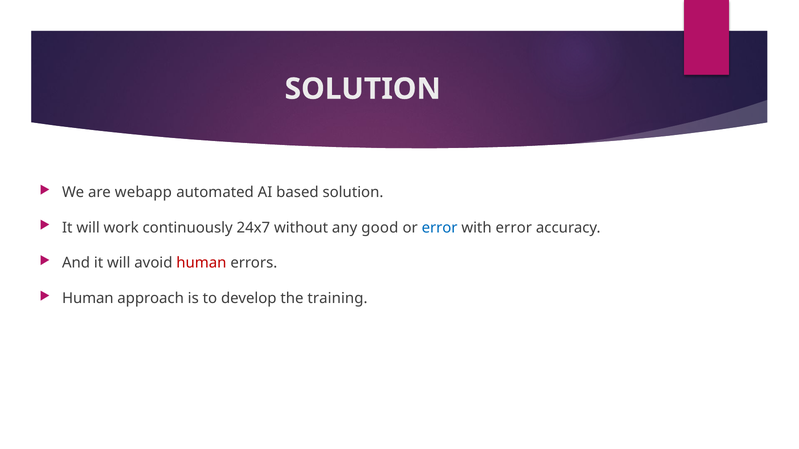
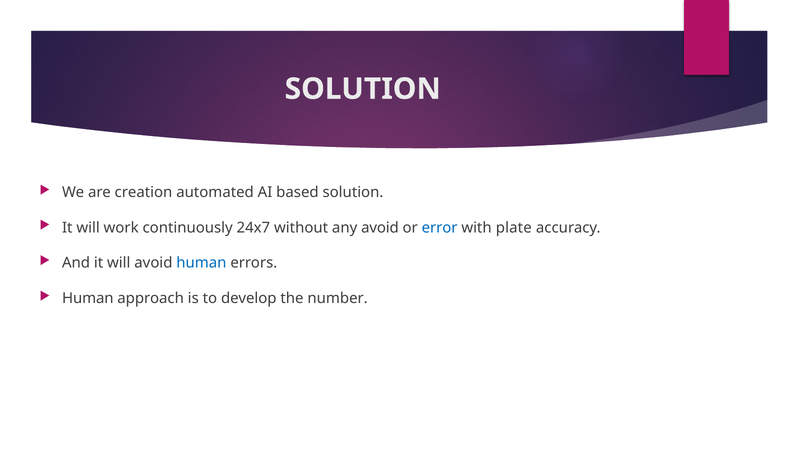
webapp: webapp -> creation (143, 193)
any good: good -> avoid (380, 228)
with error: error -> plate (514, 228)
human colour: red -> blue (201, 263)
training: training -> number (338, 299)
